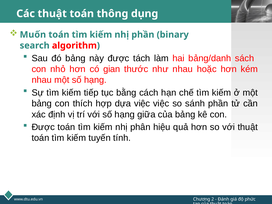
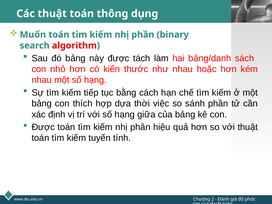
gian: gian -> kiến (112, 69)
dựa việc: việc -> thời (142, 104)
